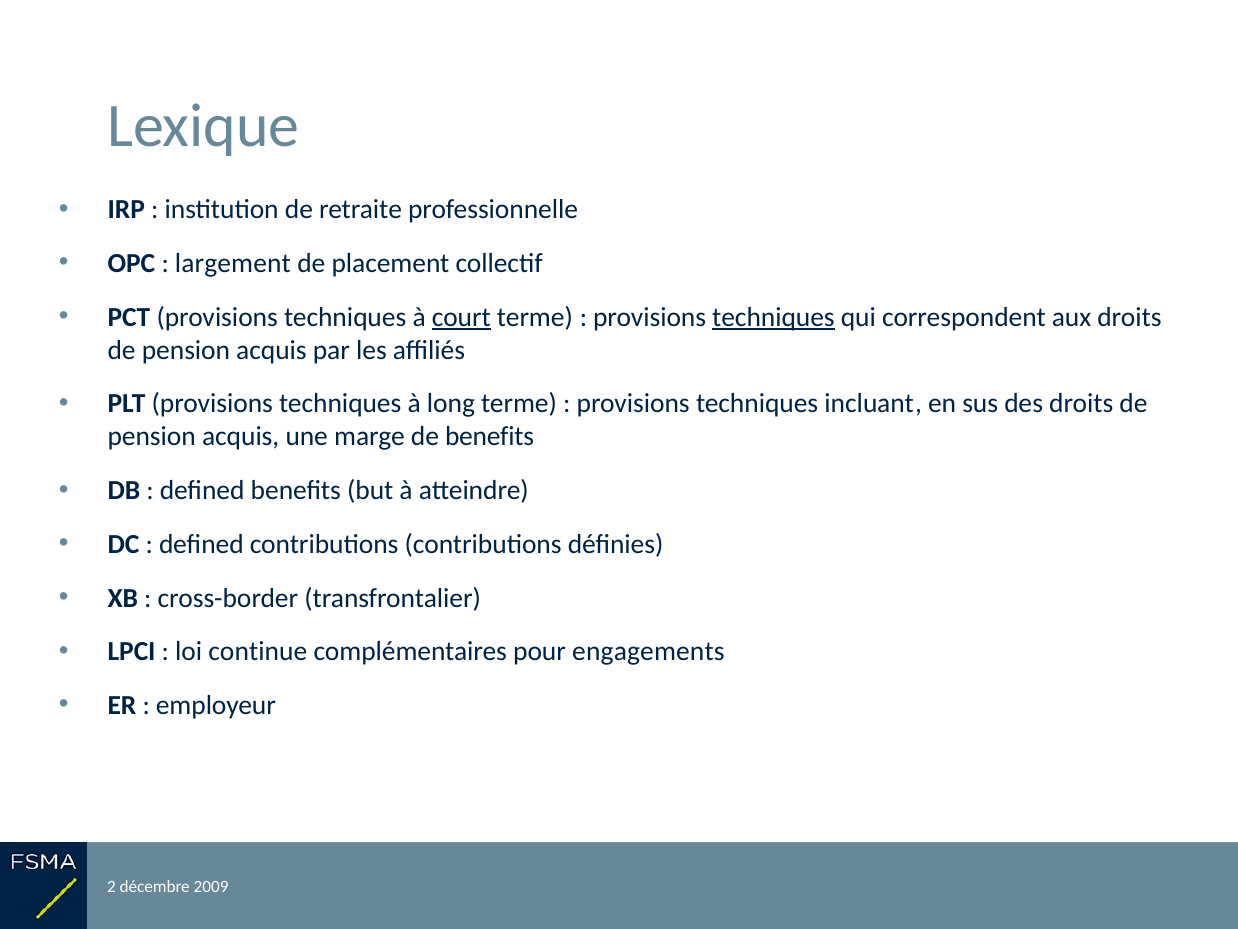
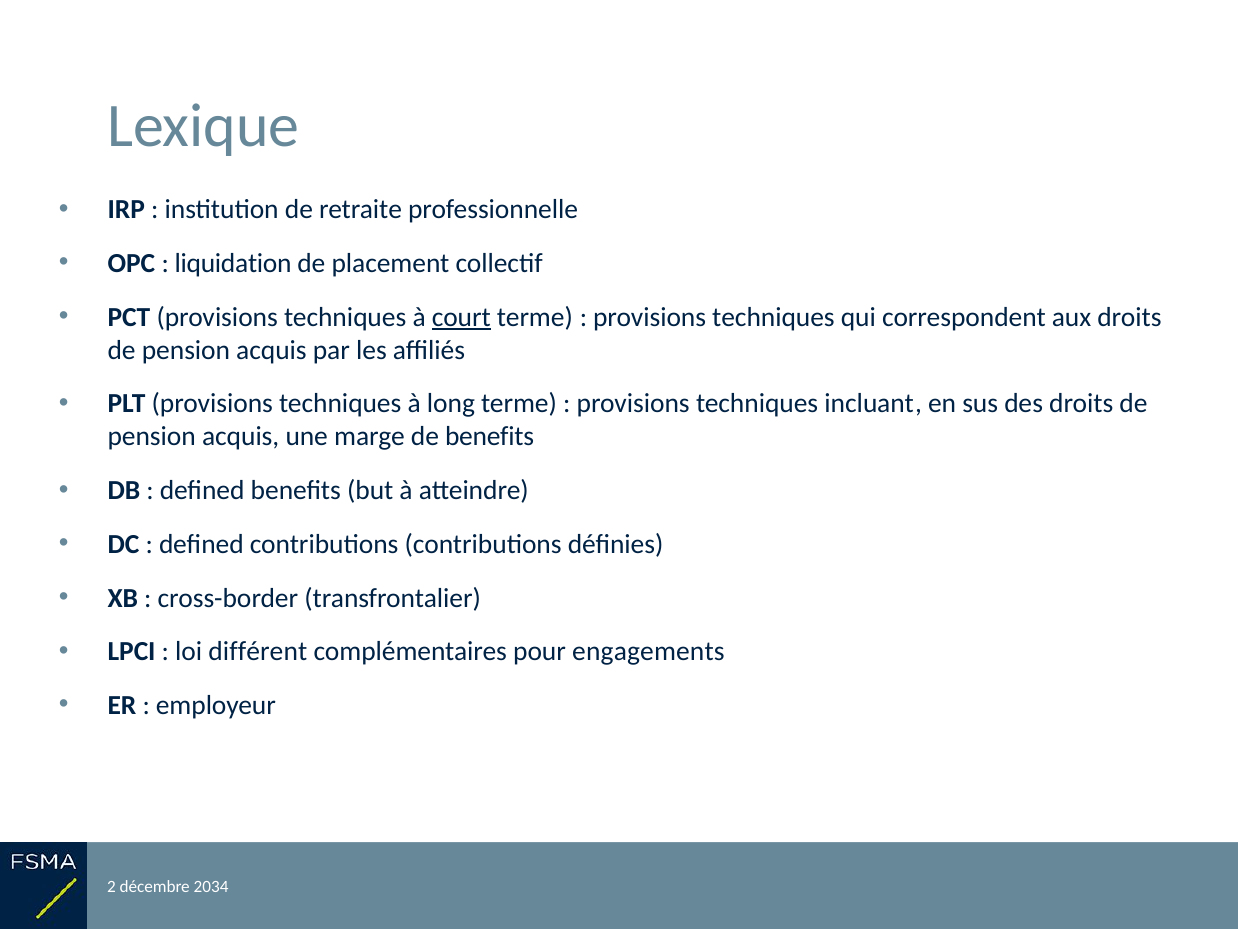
largement: largement -> liquidation (233, 263)
techniques underline: present -> none (773, 317)
continue: continue -> différent (258, 651)
2009: 2009 -> 2034 (211, 886)
